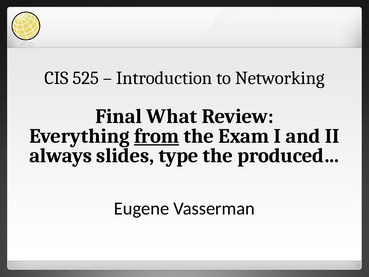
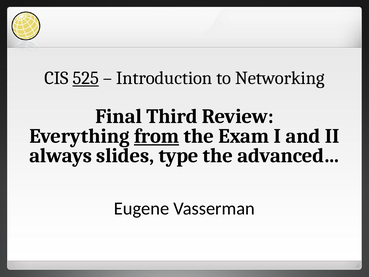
525 underline: none -> present (86, 78)
What: What -> Third (172, 116)
produced…: produced… -> advanced… (289, 156)
